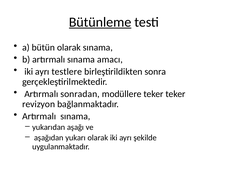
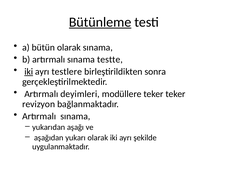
amacı: amacı -> testte (110, 59)
iki underline: none -> present (29, 72)
sonradan: sonradan -> deyimleri (80, 94)
